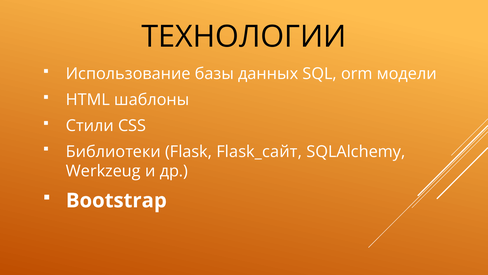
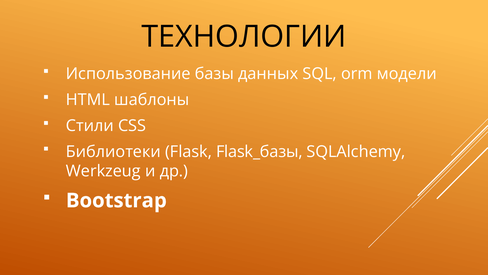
Flask_сайт: Flask_сайт -> Flask_базы (259, 151)
